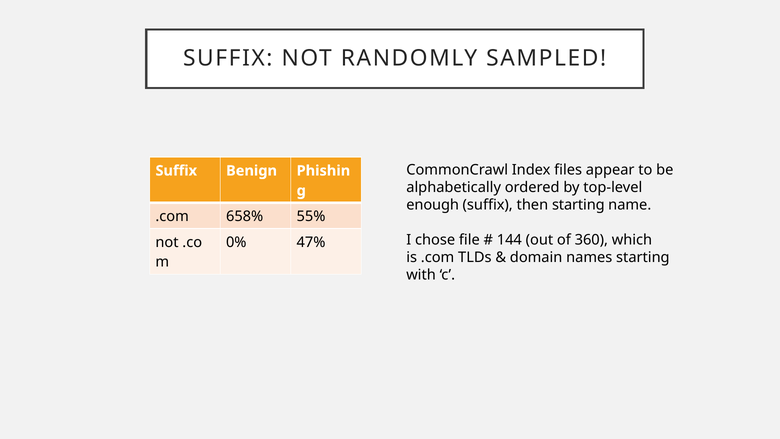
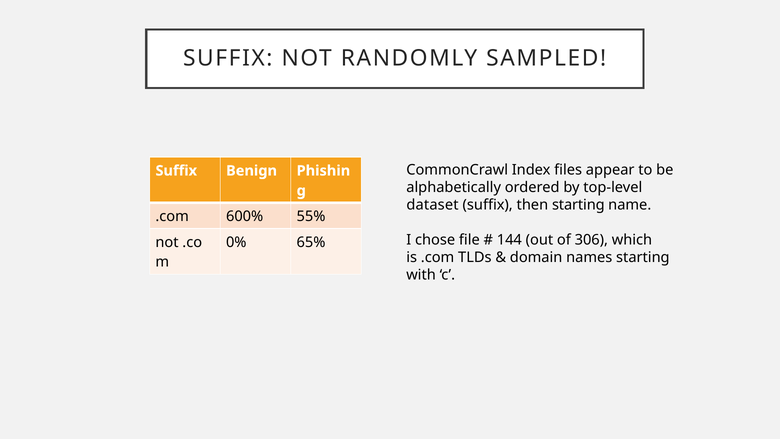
enough: enough -> dataset (433, 205)
658%: 658% -> 600% (245, 216)
360: 360 -> 306 (591, 240)
47%: 47% -> 65% (311, 242)
